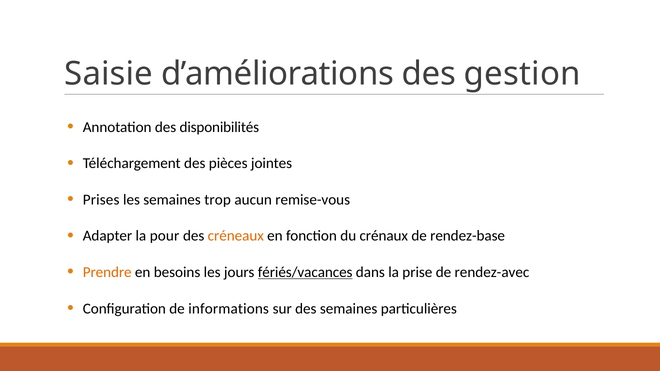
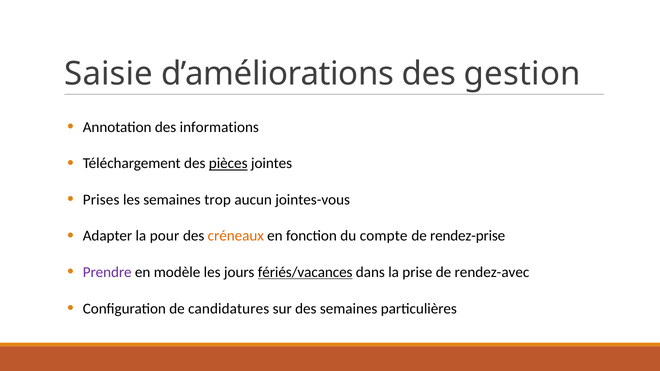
disponibilités: disponibilités -> informations (219, 127)
pièces underline: none -> present (228, 164)
remise-vous: remise-vous -> jointes-vous (313, 200)
crénaux: crénaux -> compte (384, 236)
rendez-base: rendez-base -> rendez-prise (468, 236)
Prendre colour: orange -> purple (107, 272)
besoins: besoins -> modèle (177, 272)
informations: informations -> candidatures (229, 309)
